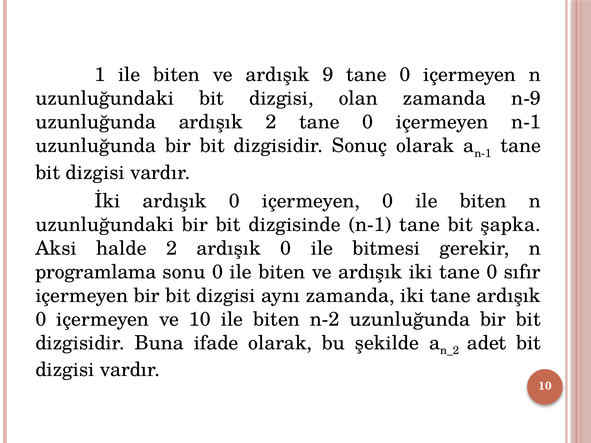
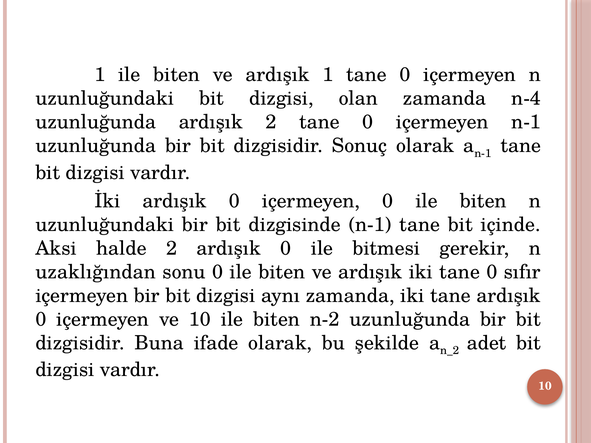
ardışık 9: 9 -> 1 (328, 75)
n-9: n-9 -> n-4 (526, 98)
şapka: şapka -> içinde (511, 225)
programlama: programlama -> uzaklığından (96, 272)
